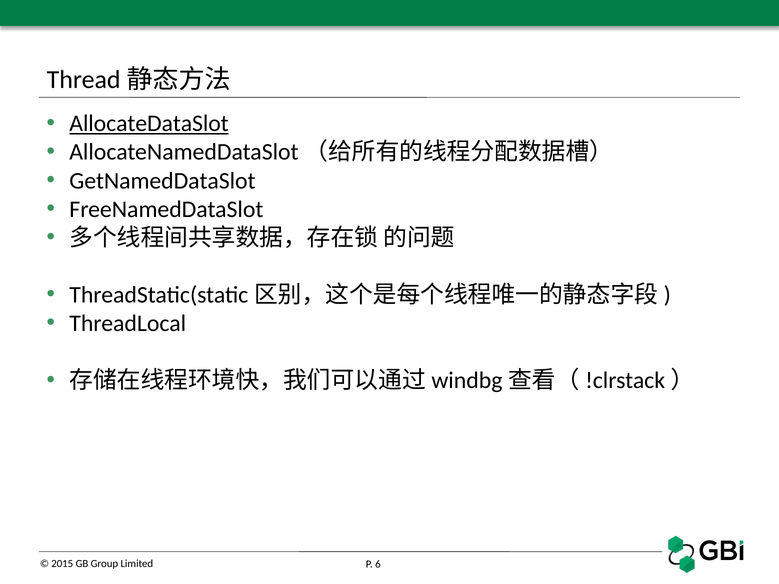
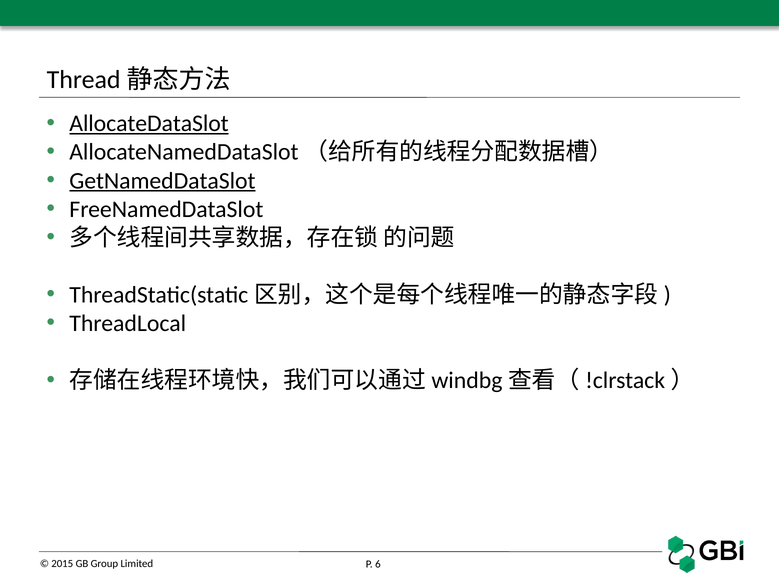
GetNamedDataSlot underline: none -> present (162, 181)
